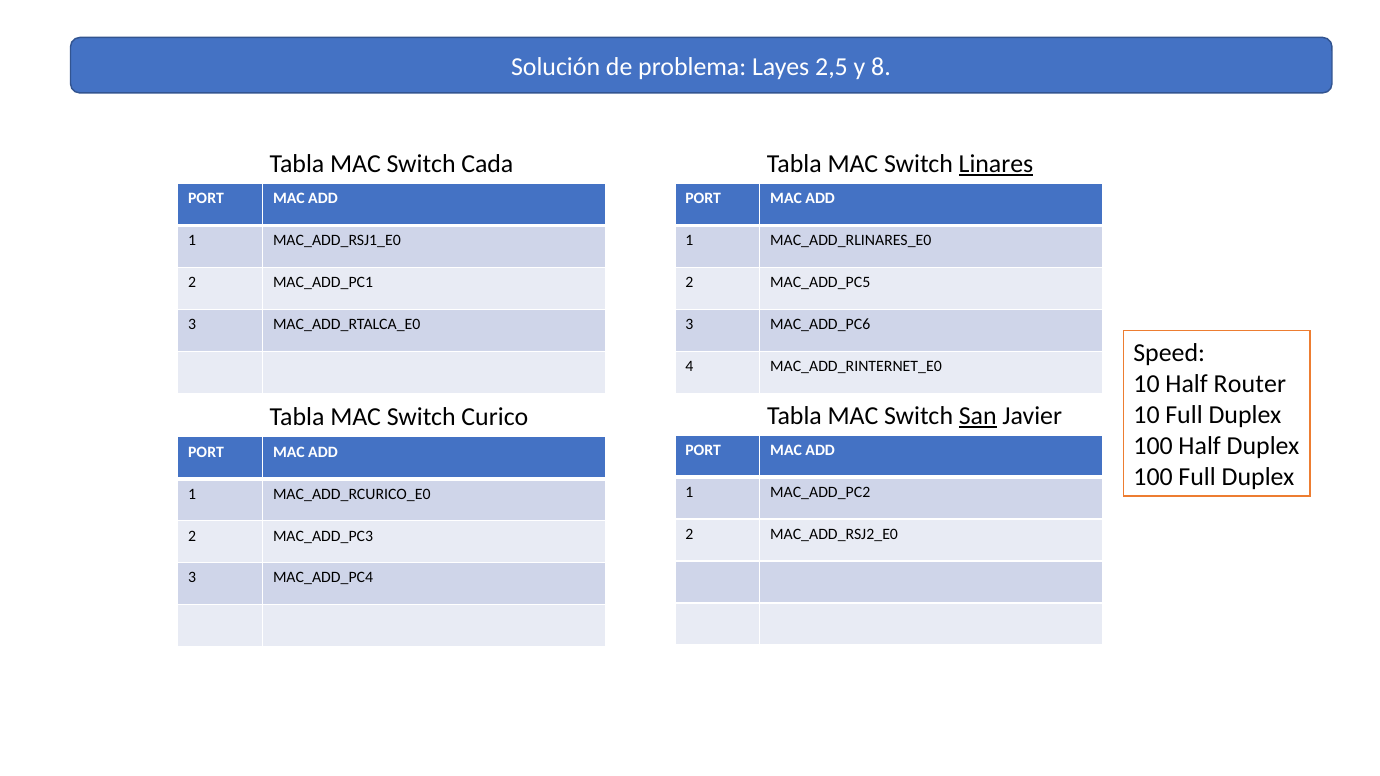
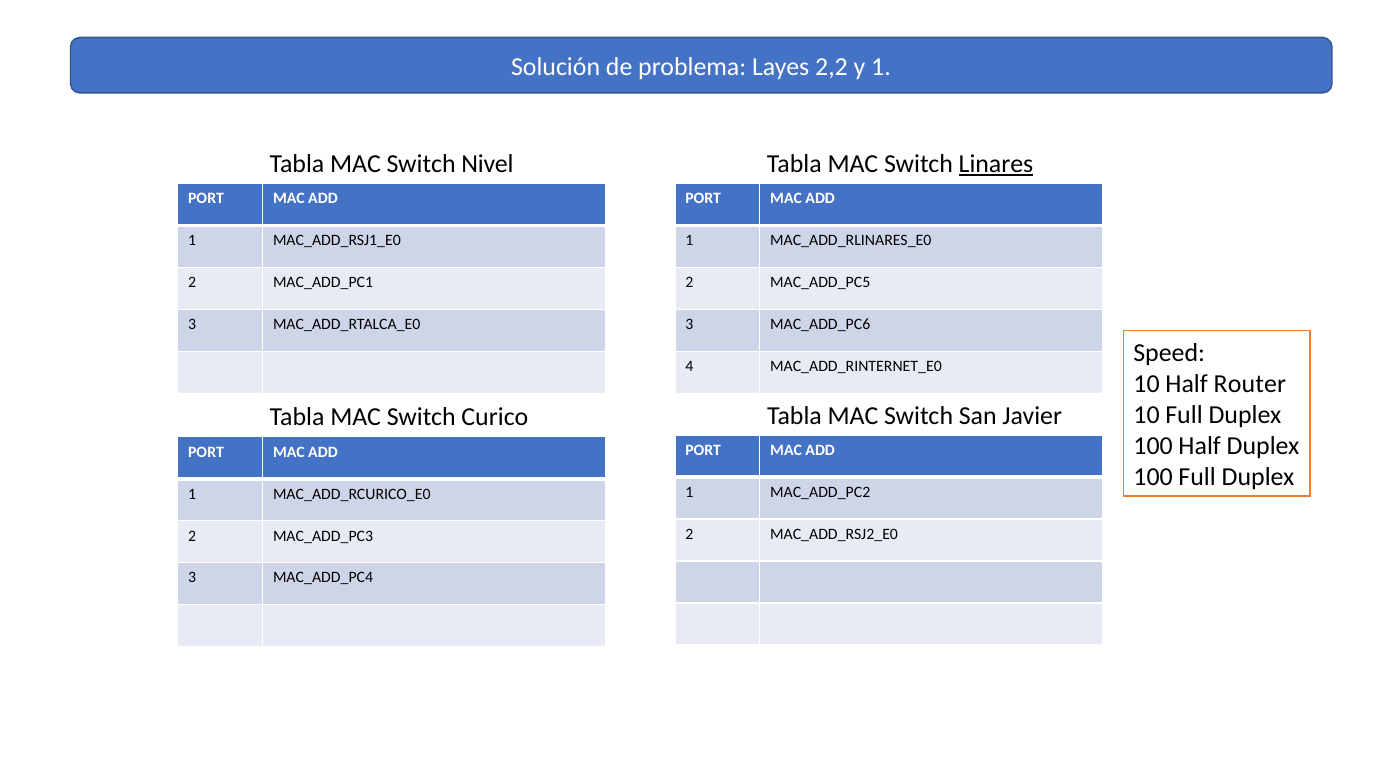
2,5: 2,5 -> 2,2 (831, 67)
y 8: 8 -> 1 (881, 67)
Cada: Cada -> Nivel (487, 164)
San underline: present -> none (978, 416)
